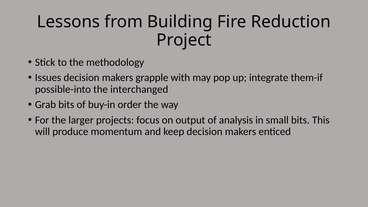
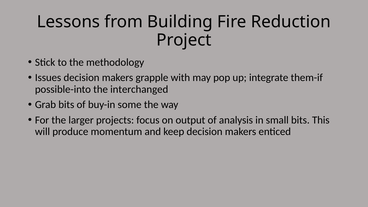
order: order -> some (130, 105)
